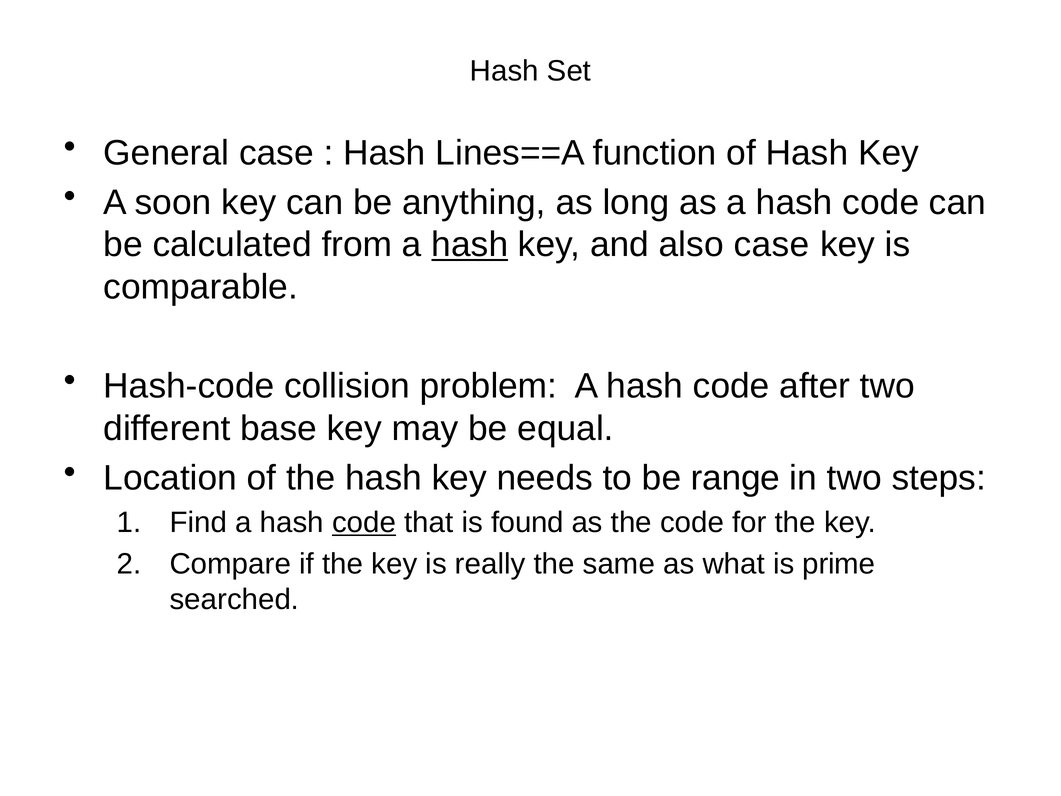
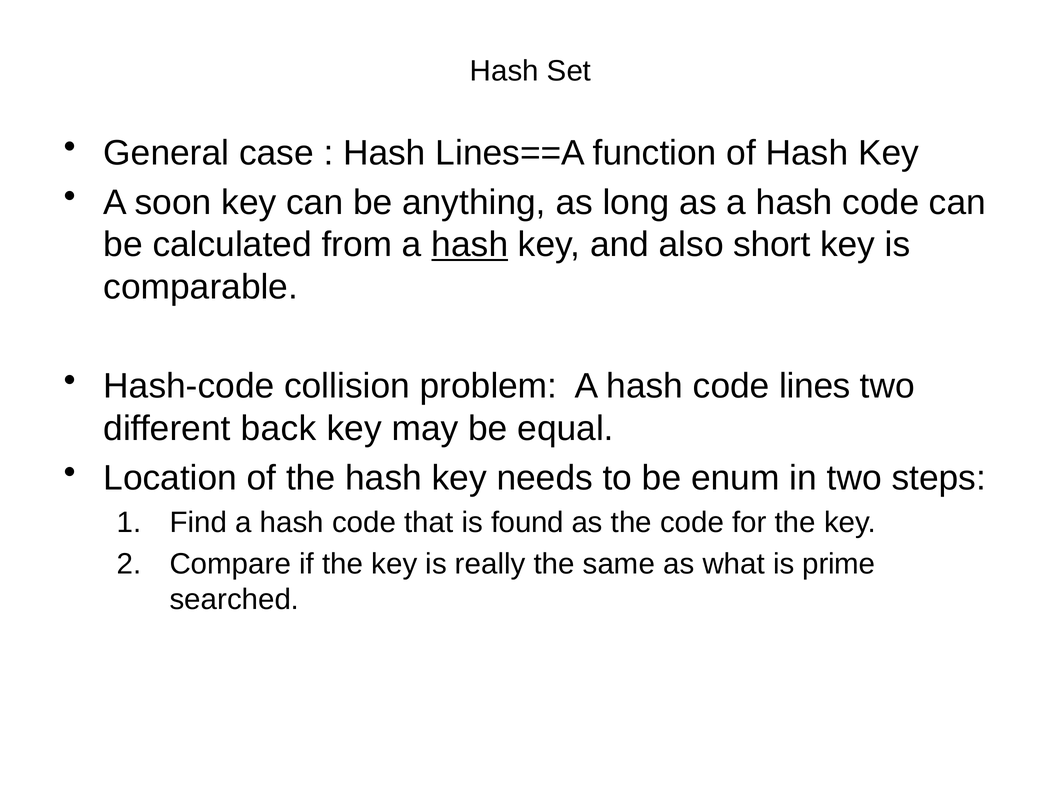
also case: case -> short (772, 245)
after: after -> lines (815, 386)
base: base -> back (278, 429)
range: range -> enum (735, 478)
code underline: present -> none (364, 522)
